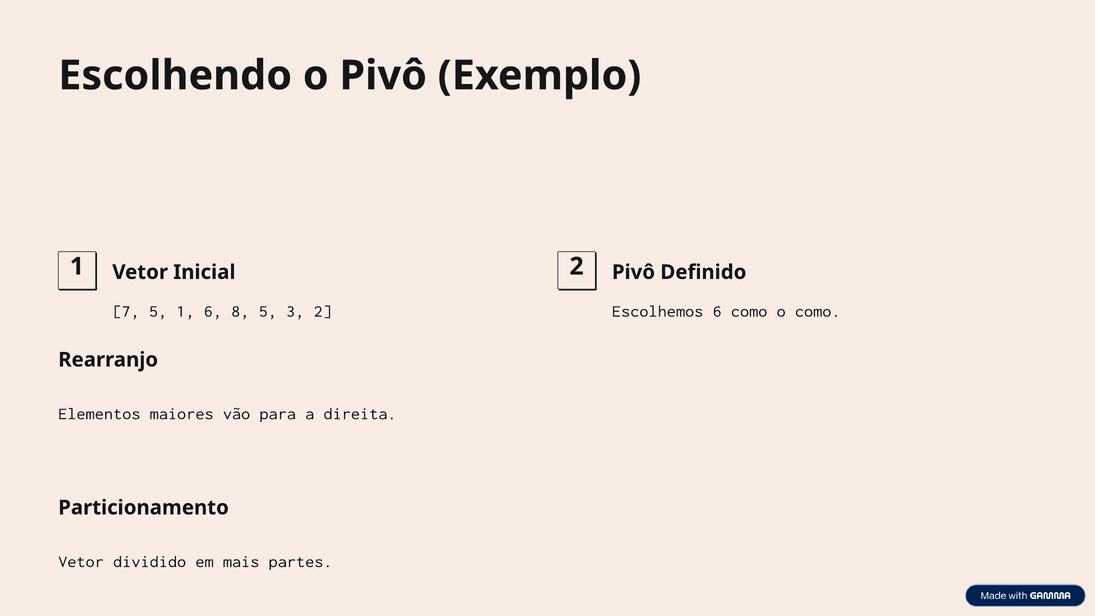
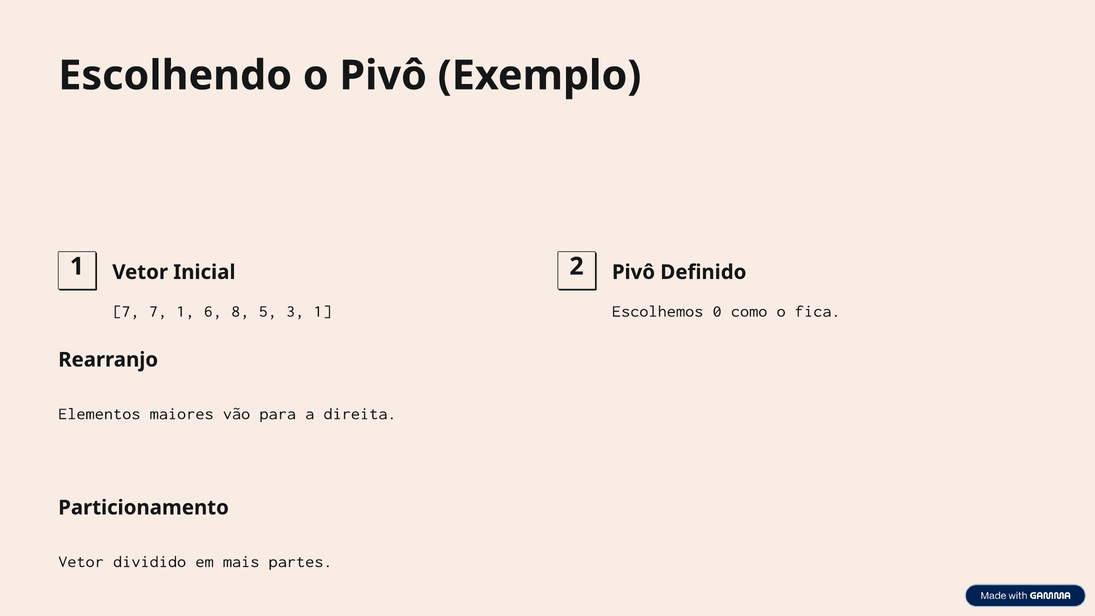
7 5: 5 -> 7 (158, 311)
3 2: 2 -> 1 (323, 311)
Escolhemos 6: 6 -> 0 (717, 311)
o como: como -> fica (818, 311)
